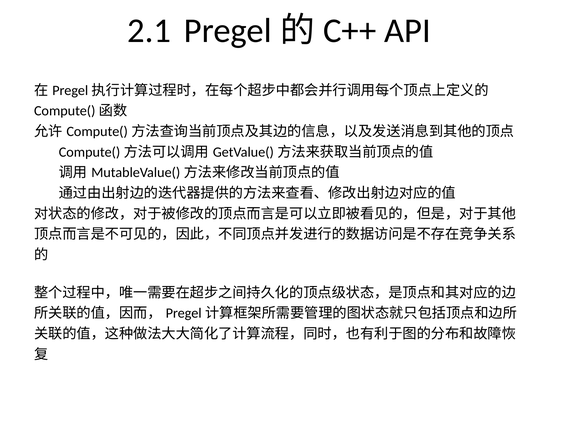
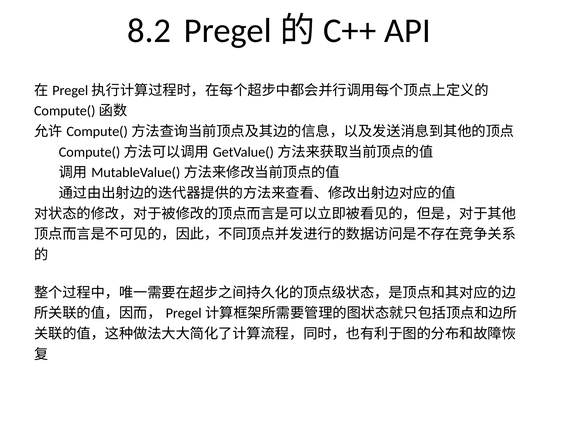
2.1: 2.1 -> 8.2 (149, 31)
